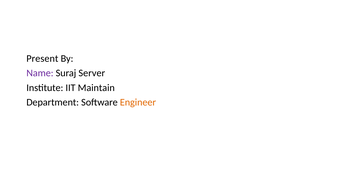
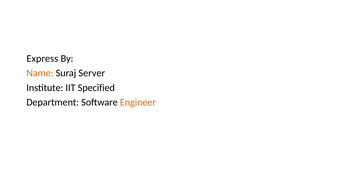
Present: Present -> Express (42, 58)
Name colour: purple -> orange (40, 73)
Maintain: Maintain -> Specified (96, 88)
